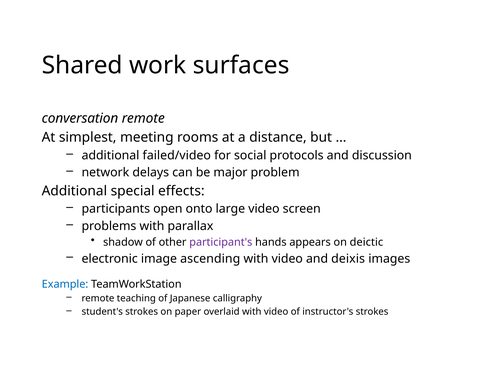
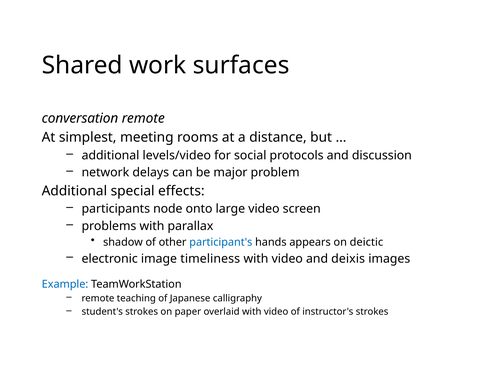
failed/video: failed/video -> levels/video (177, 155)
open: open -> node (168, 208)
participant's colour: purple -> blue (221, 242)
ascending: ascending -> timeliness (210, 258)
